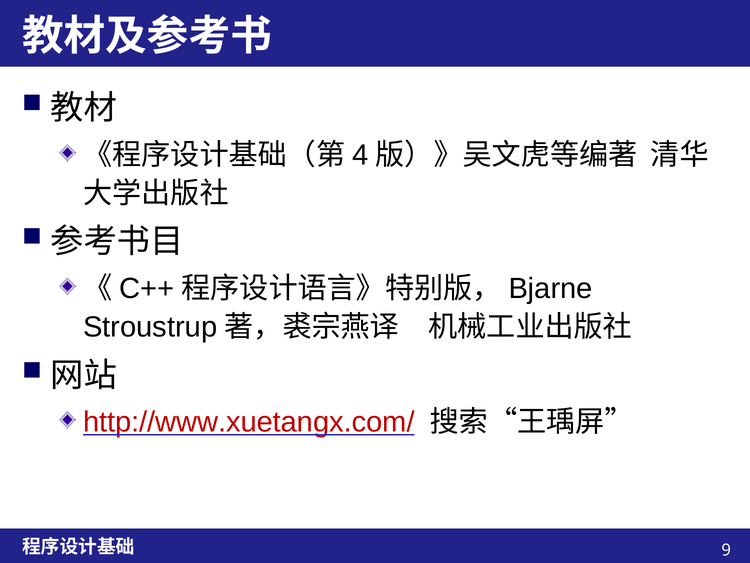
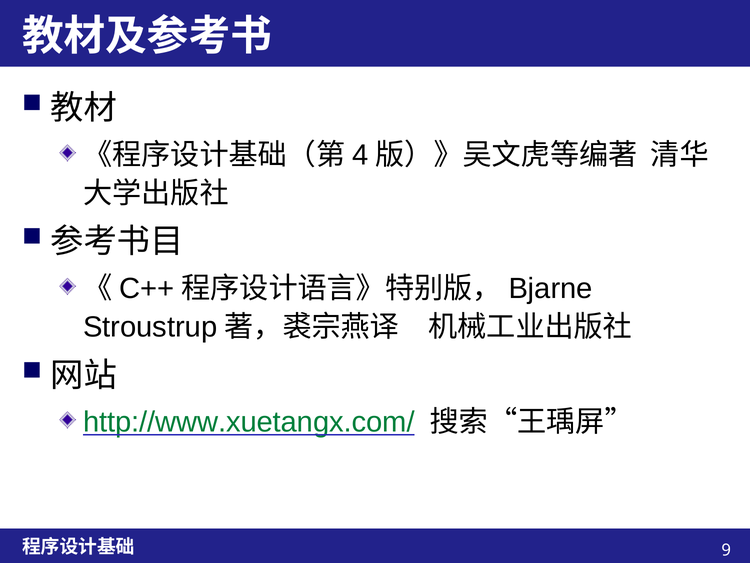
http://www.xuetangx.com/ colour: red -> green (249, 422)
